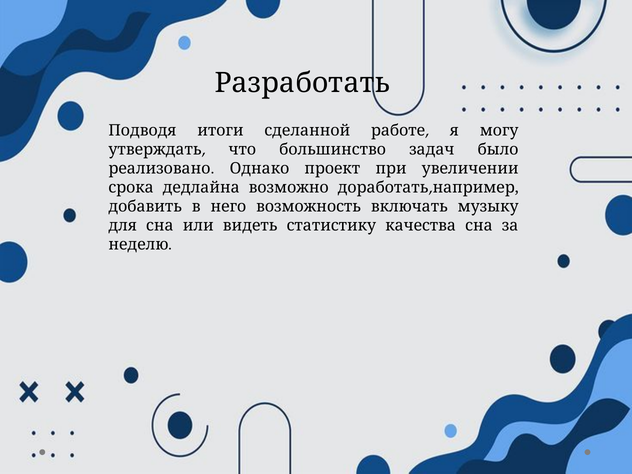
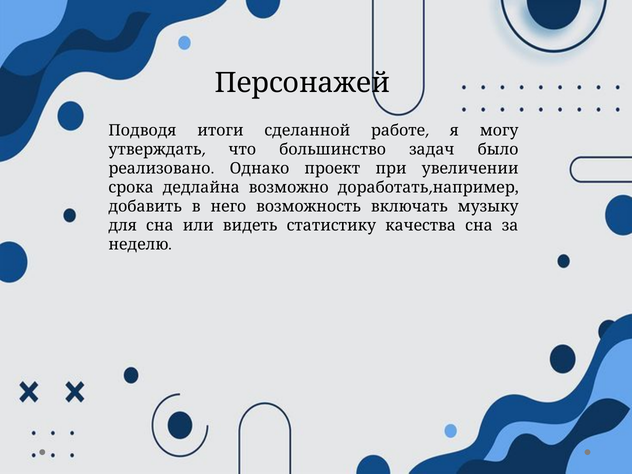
Разработать: Разработать -> Персонажей (302, 83)
